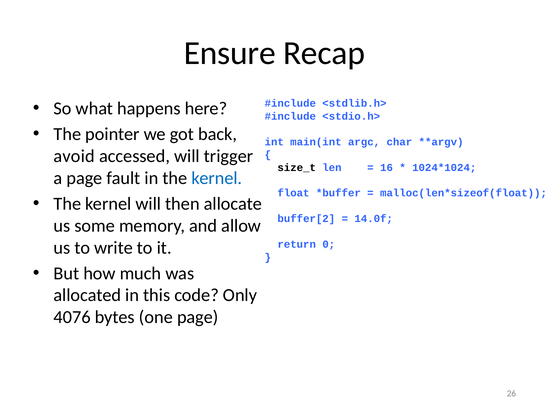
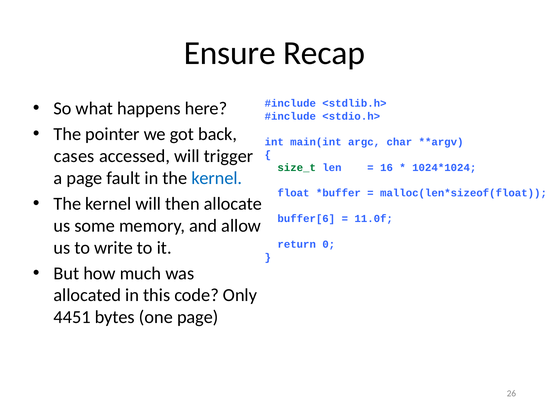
avoid: avoid -> cases (74, 156)
size_t colour: black -> green (297, 167)
buffer[2: buffer[2 -> buffer[6 (306, 219)
14.0f: 14.0f -> 11.0f (374, 219)
4076: 4076 -> 4451 (72, 317)
